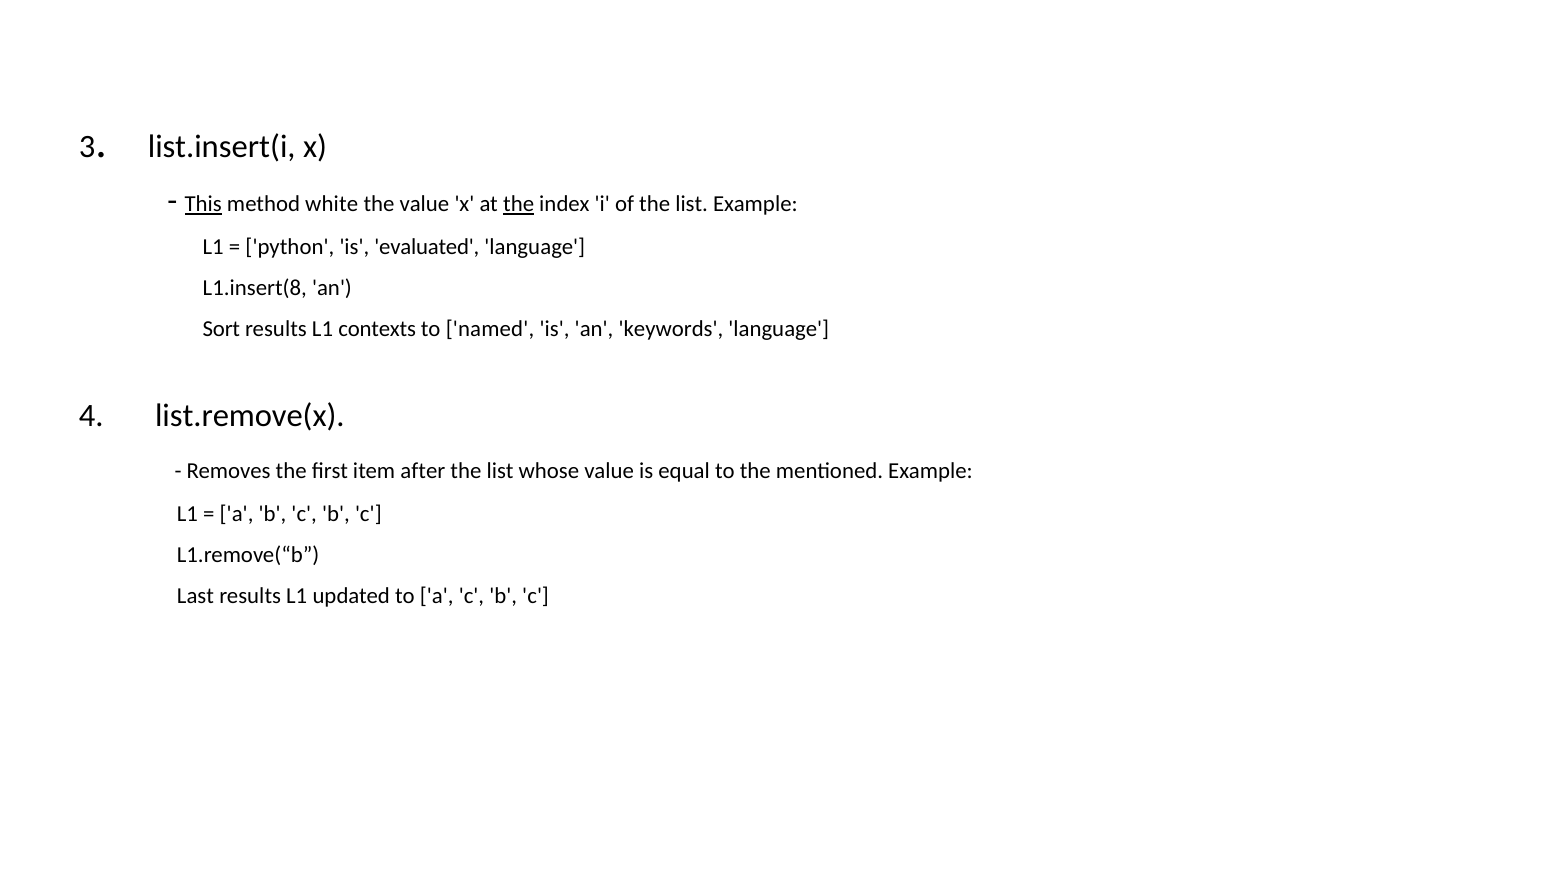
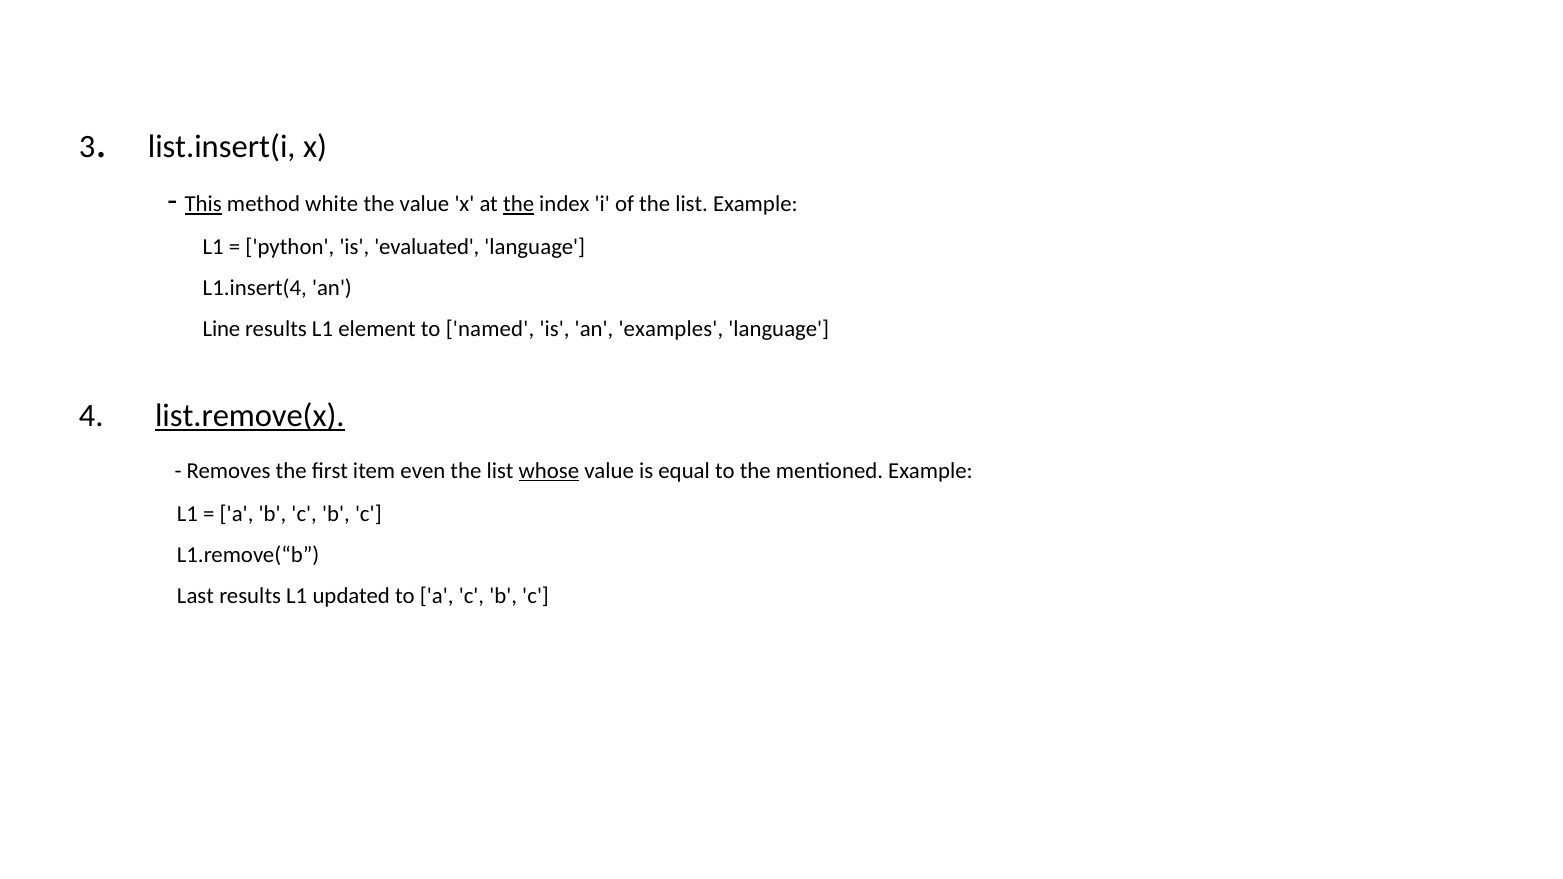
L1.insert(8: L1.insert(8 -> L1.insert(4 (255, 288)
Sort: Sort -> Line (221, 329)
contexts: contexts -> element (377, 329)
keywords: keywords -> examples (671, 329)
list.remove(x underline: none -> present (250, 416)
after: after -> even (423, 471)
whose underline: none -> present (549, 471)
